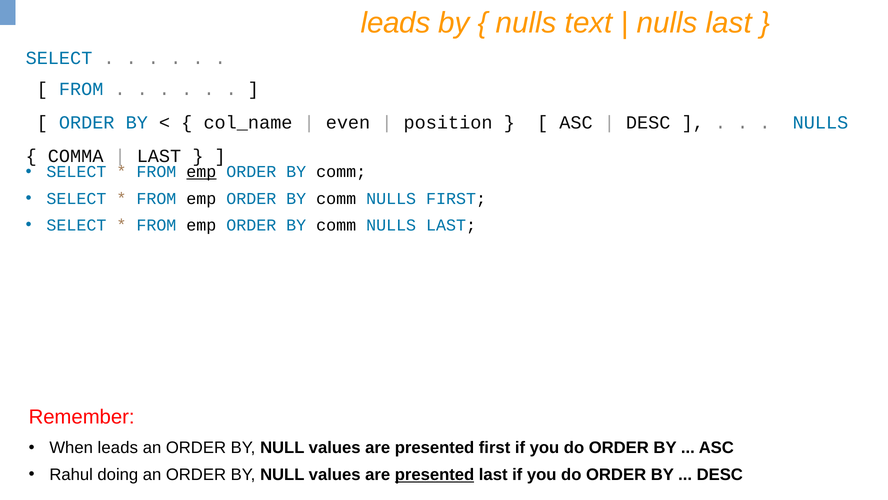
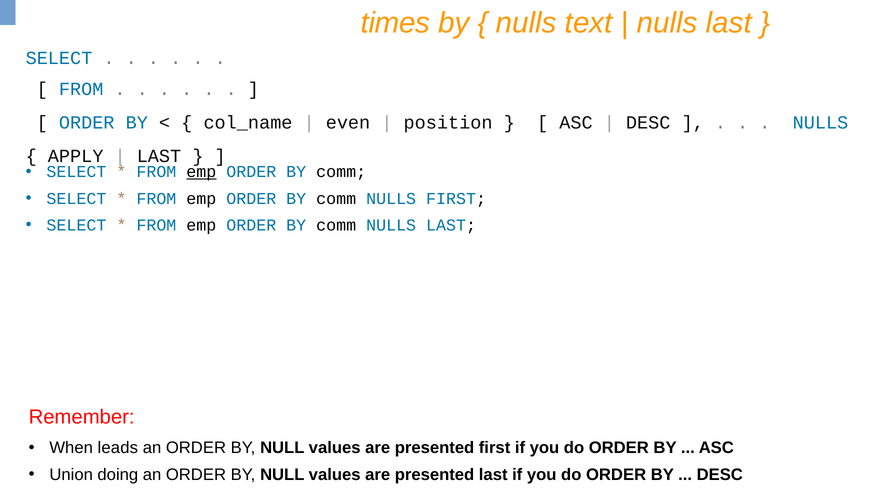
leads: leads -> times (396, 23)
COMMA: COMMA -> APPLY (76, 156)
Rahul: Rahul -> Union (71, 474)
presented underline: present -> none (435, 474)
